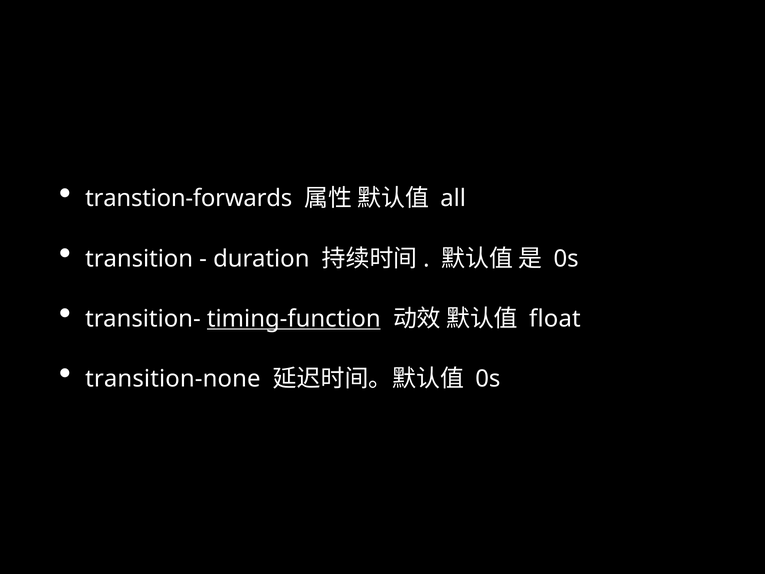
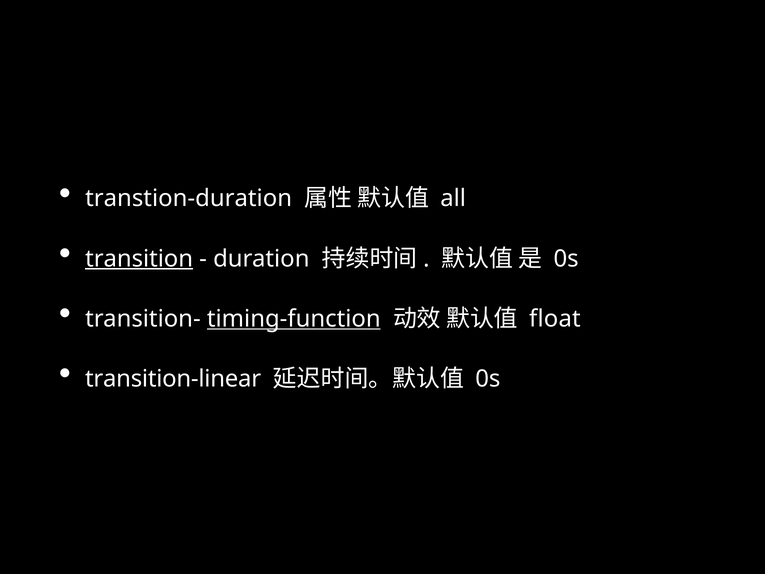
transtion-forwards: transtion-forwards -> transtion-duration (189, 198)
transition underline: none -> present (139, 258)
transition-none: transition-none -> transition-linear (173, 379)
